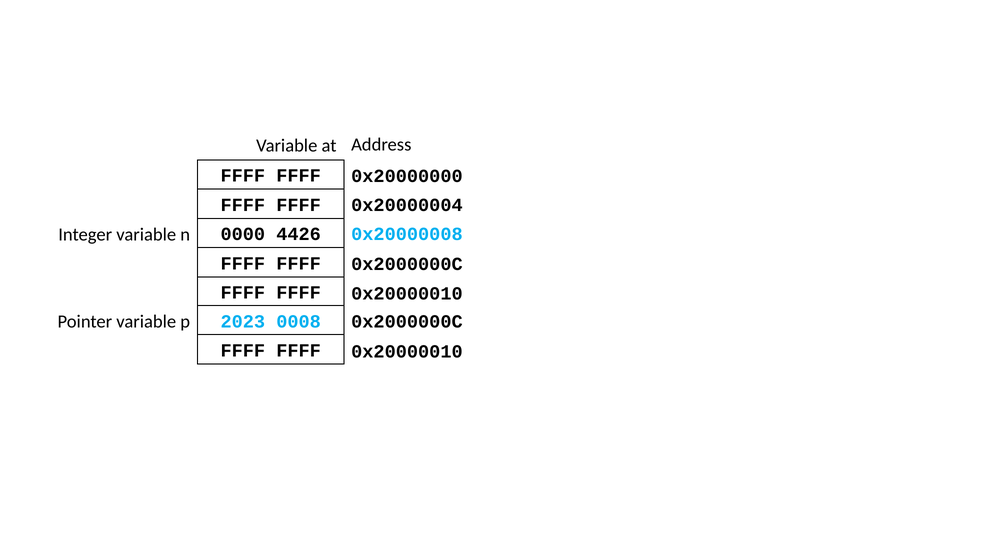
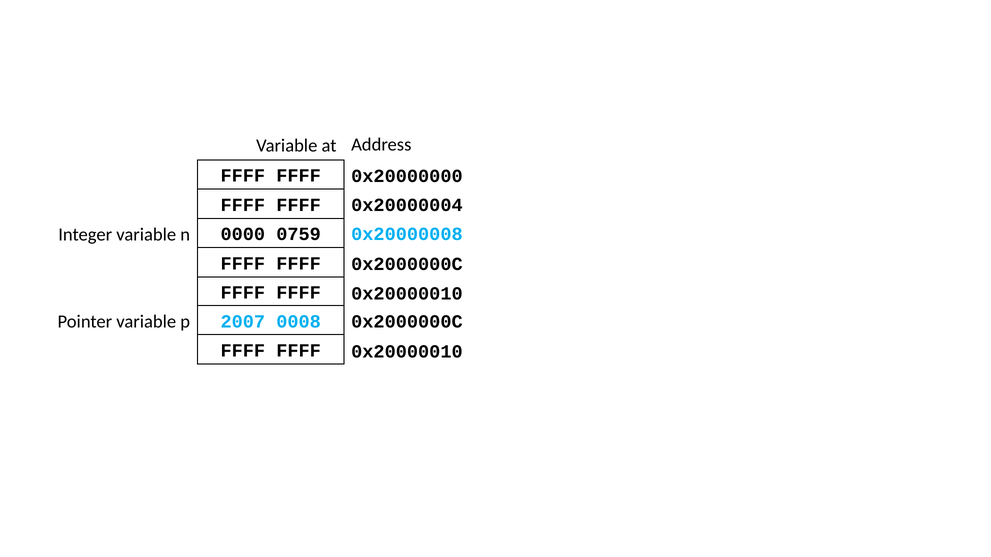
4426: 4426 -> 0759 (299, 235)
2023: 2023 -> 2007 (243, 322)
